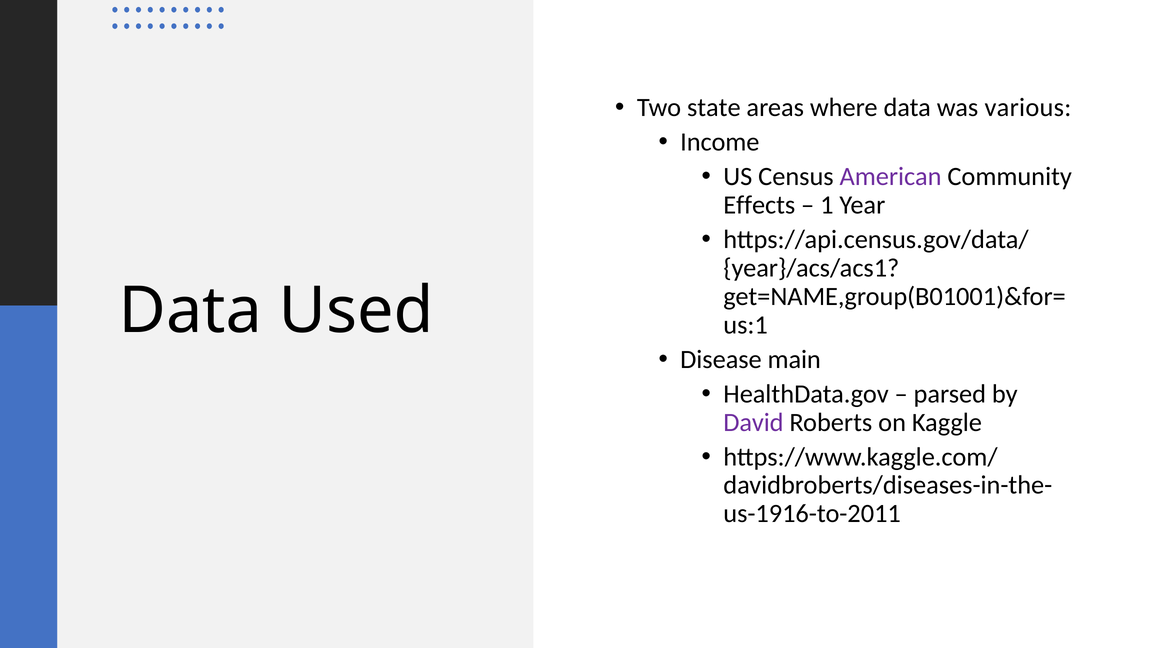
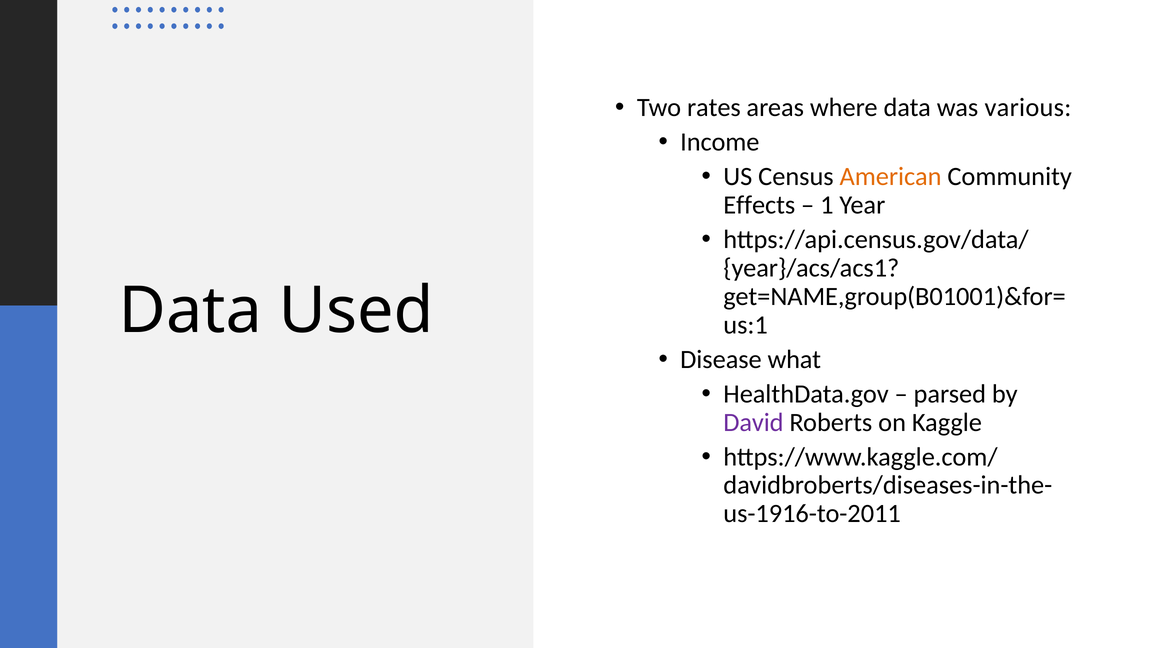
state: state -> rates (714, 108)
American colour: purple -> orange (891, 177)
main: main -> what (794, 359)
